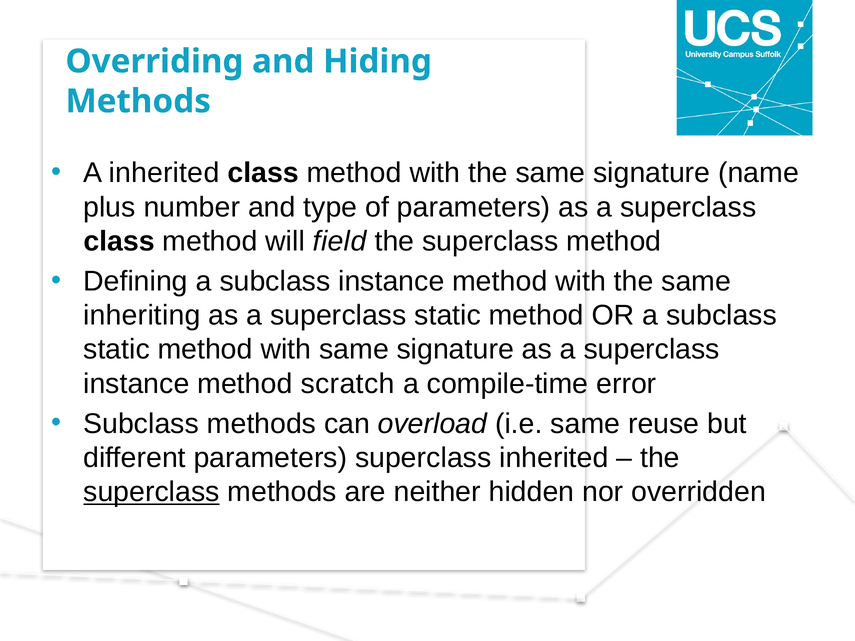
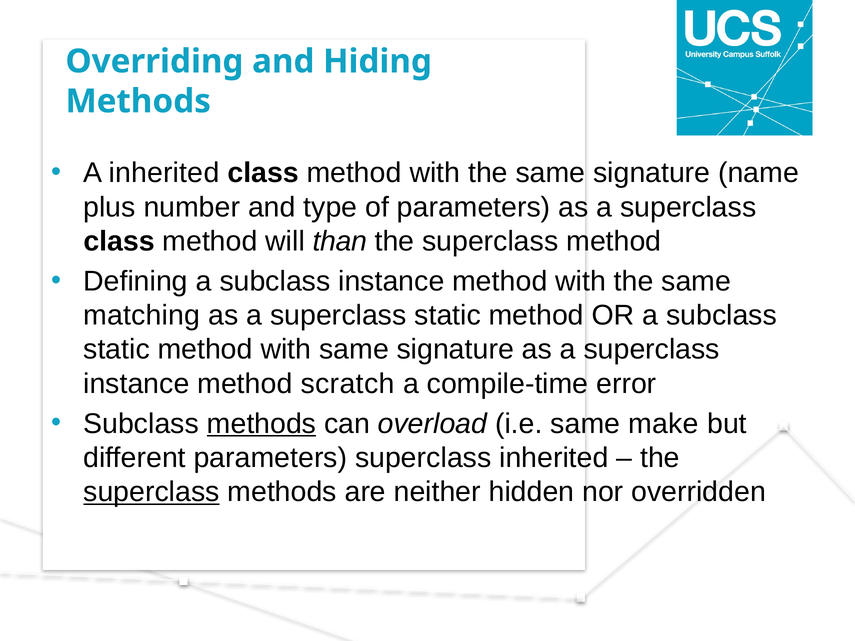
field: field -> than (340, 241)
inheriting: inheriting -> matching (142, 315)
methods underline: none -> present (262, 424)
reuse: reuse -> make (664, 424)
